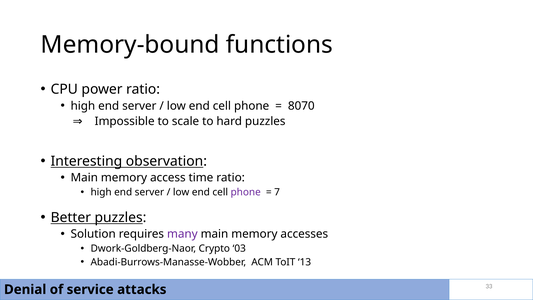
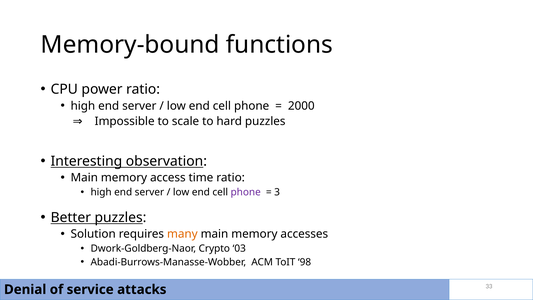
8070: 8070 -> 2000 (301, 106)
7: 7 -> 3 (277, 192)
many colour: purple -> orange (182, 234)
13: 13 -> 98 (305, 262)
